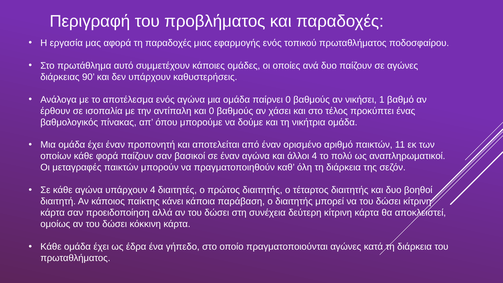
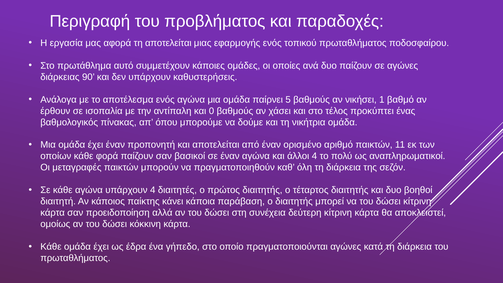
τη παραδοχές: παραδοχές -> αποτελείται (168, 43)
παίρνει 0: 0 -> 5 (288, 100)
